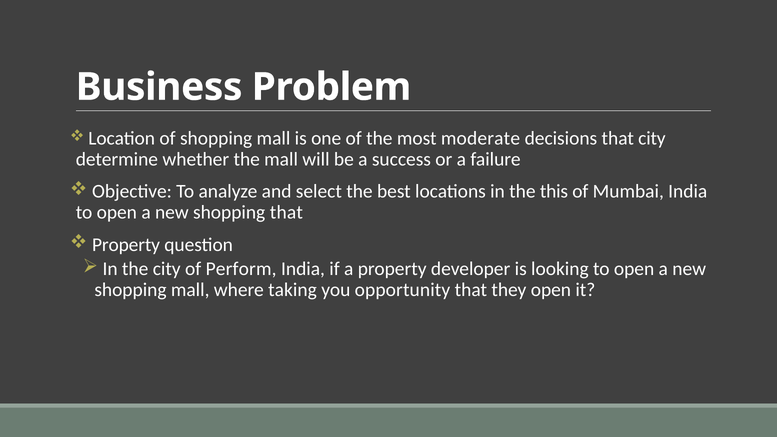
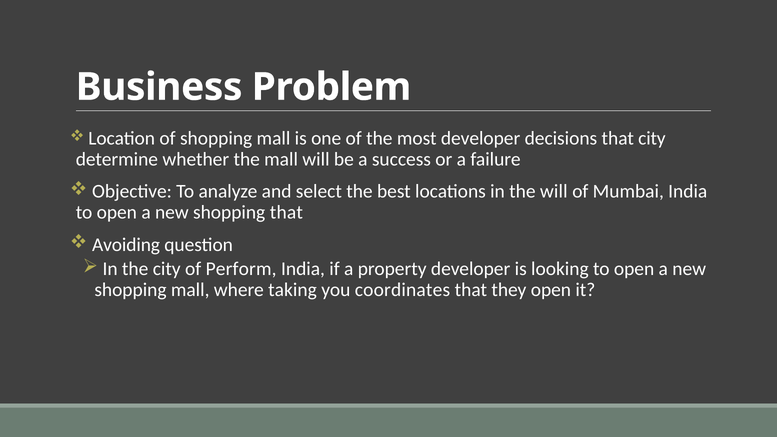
most moderate: moderate -> developer (481, 138)
the this: this -> will (554, 191)
Property: Property -> Avoiding (126, 245)
opportunity: opportunity -> coordinates (402, 290)
